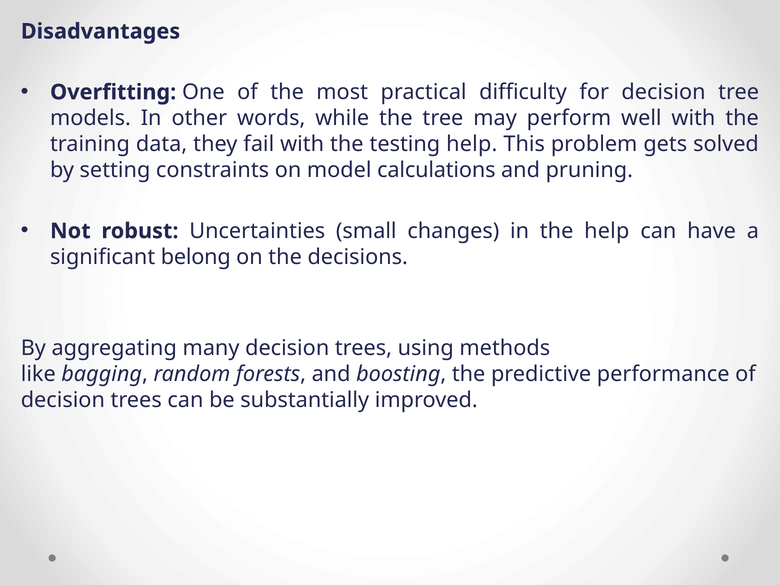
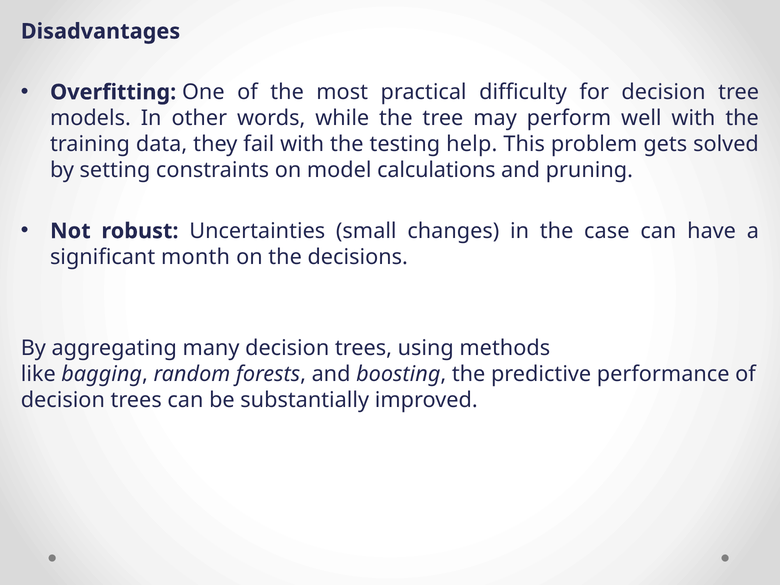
the help: help -> case (607, 231)
belong: belong -> month (196, 257)
